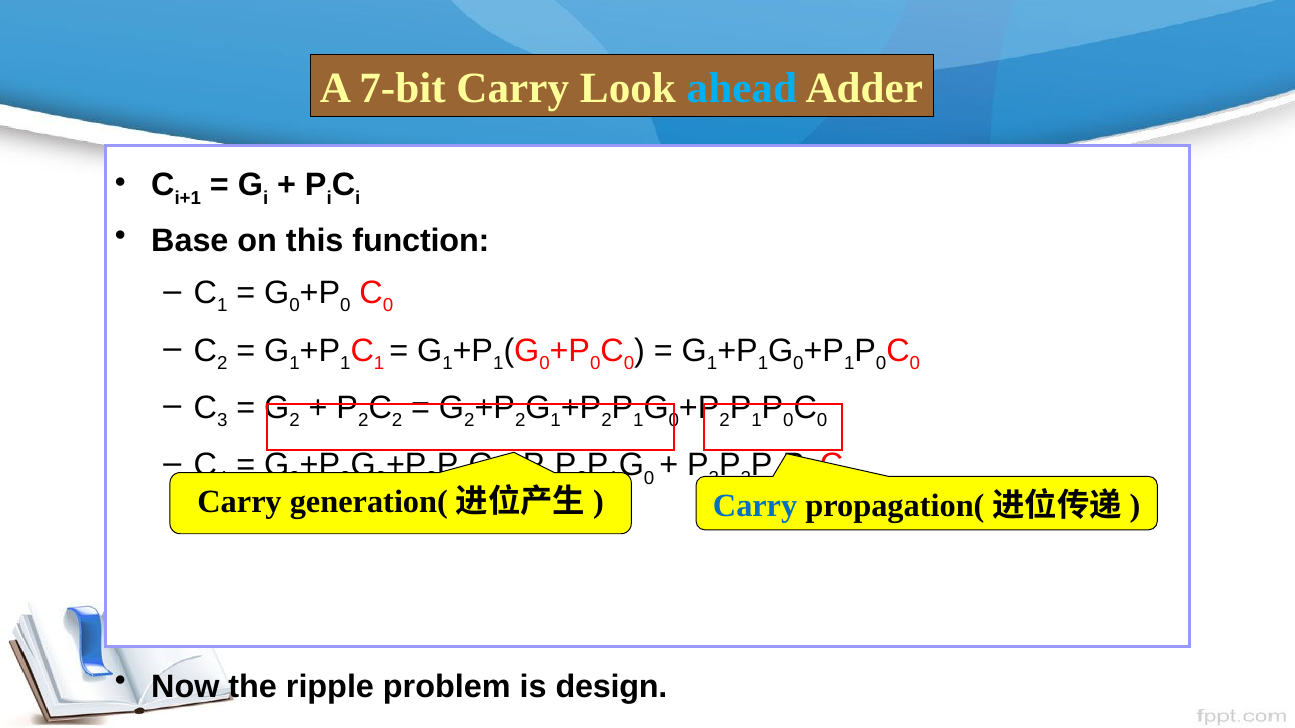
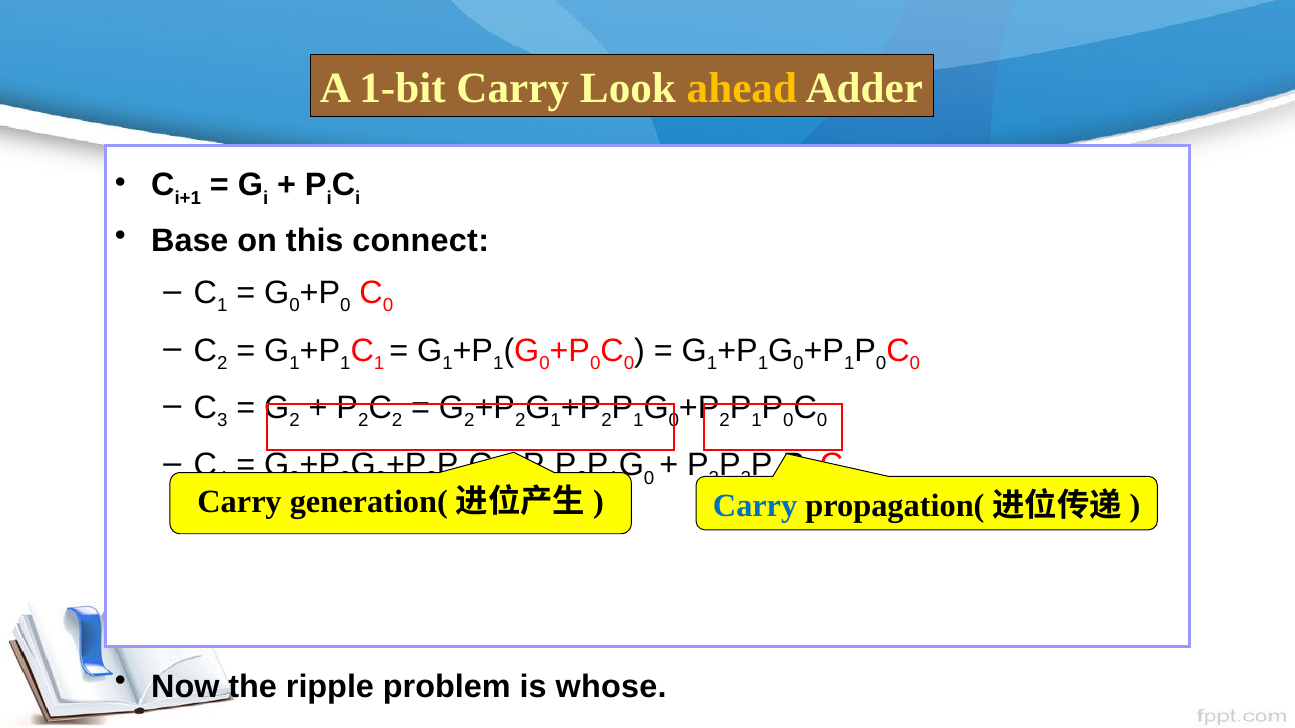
7-bit: 7-bit -> 1-bit (403, 89)
ahead colour: light blue -> yellow (742, 89)
function: function -> connect (421, 241)
design: design -> whose (611, 687)
